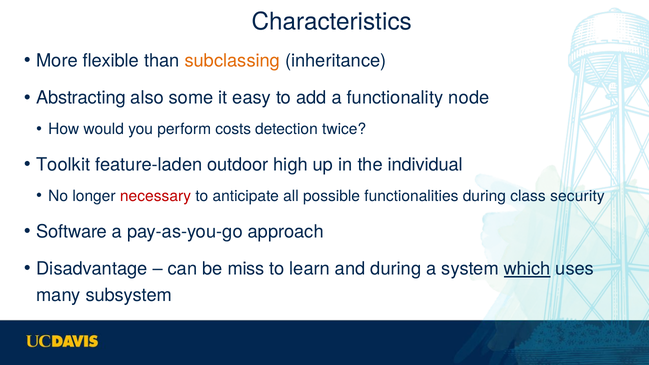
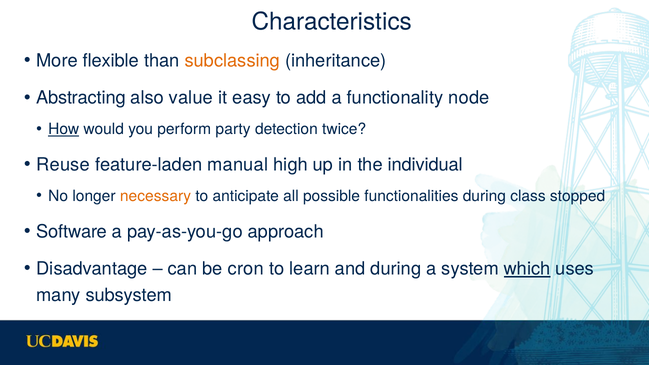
some: some -> value (191, 98)
How underline: none -> present (64, 129)
costs: costs -> party (233, 129)
Toolkit: Toolkit -> Reuse (63, 165)
outdoor: outdoor -> manual (238, 165)
necessary colour: red -> orange (155, 196)
security: security -> stopped (578, 196)
miss: miss -> cron (246, 269)
